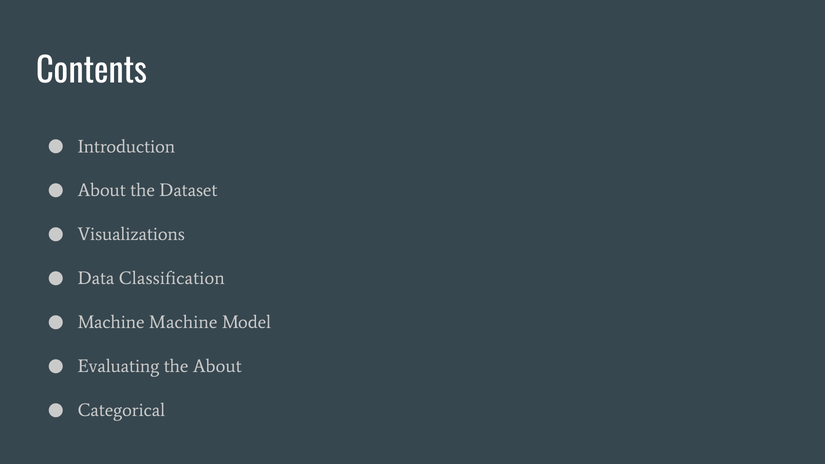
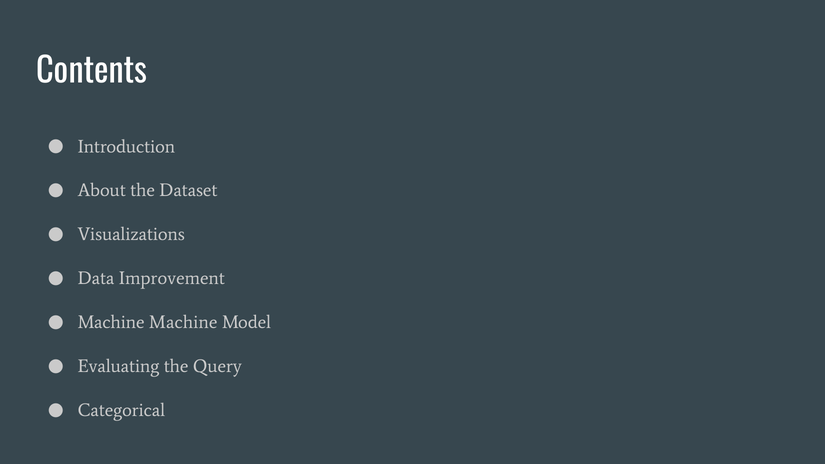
Classification: Classification -> Improvement (172, 278)
the About: About -> Query (217, 366)
